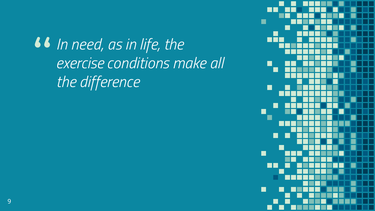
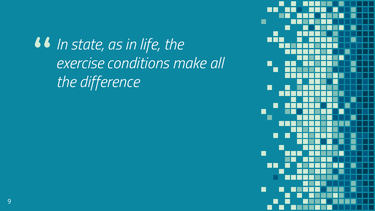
need: need -> state (87, 45)
